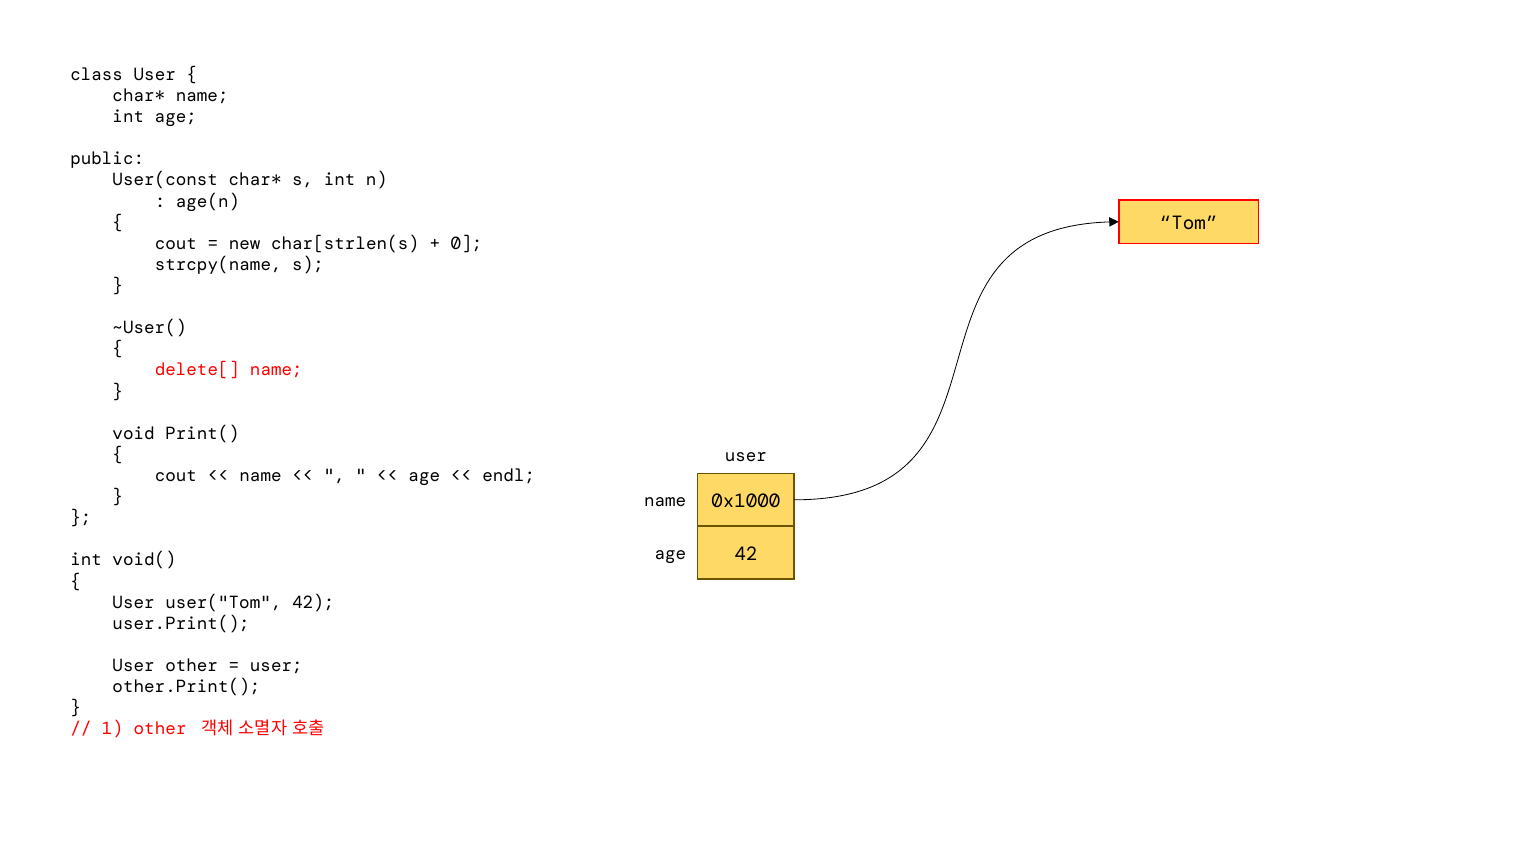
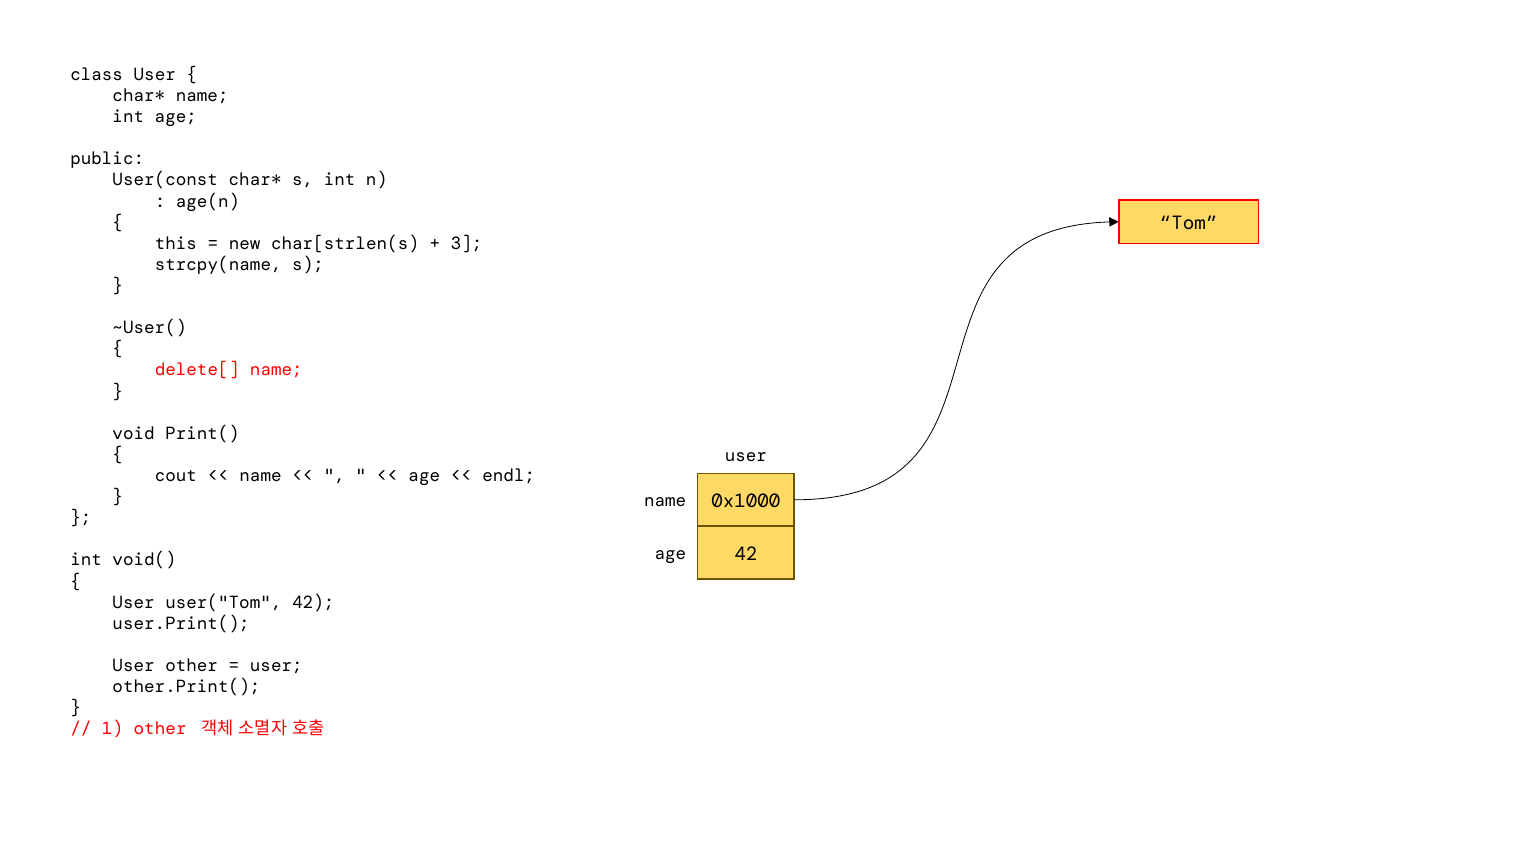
cout: cout -> this (176, 243)
0: 0 -> 3 (467, 243)
